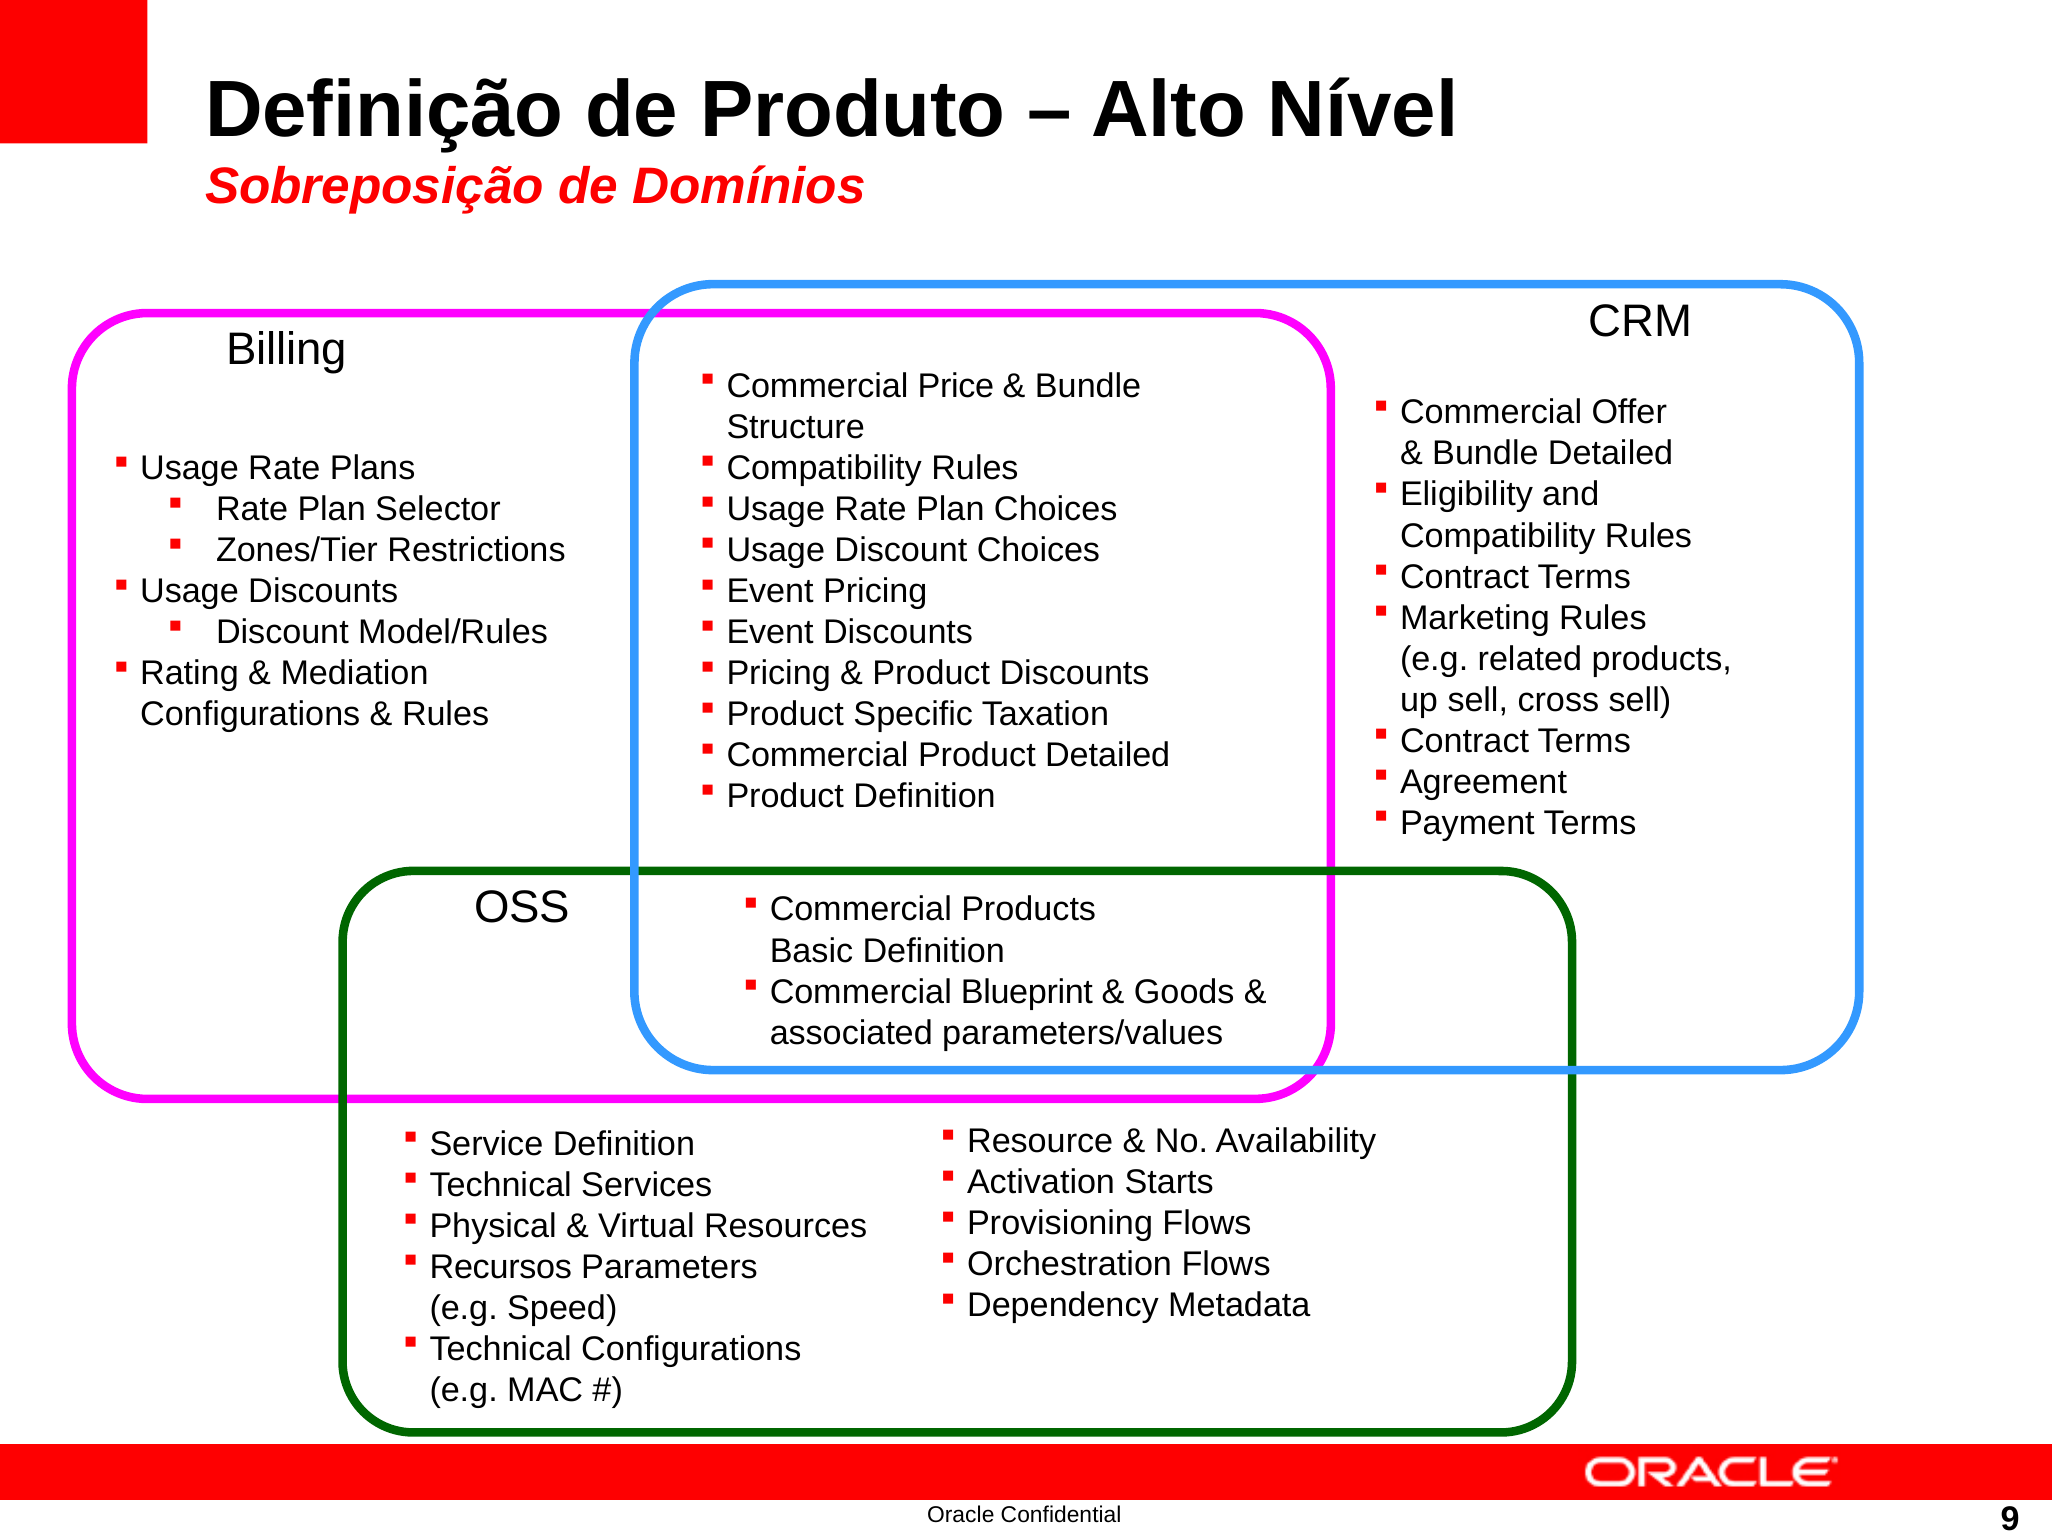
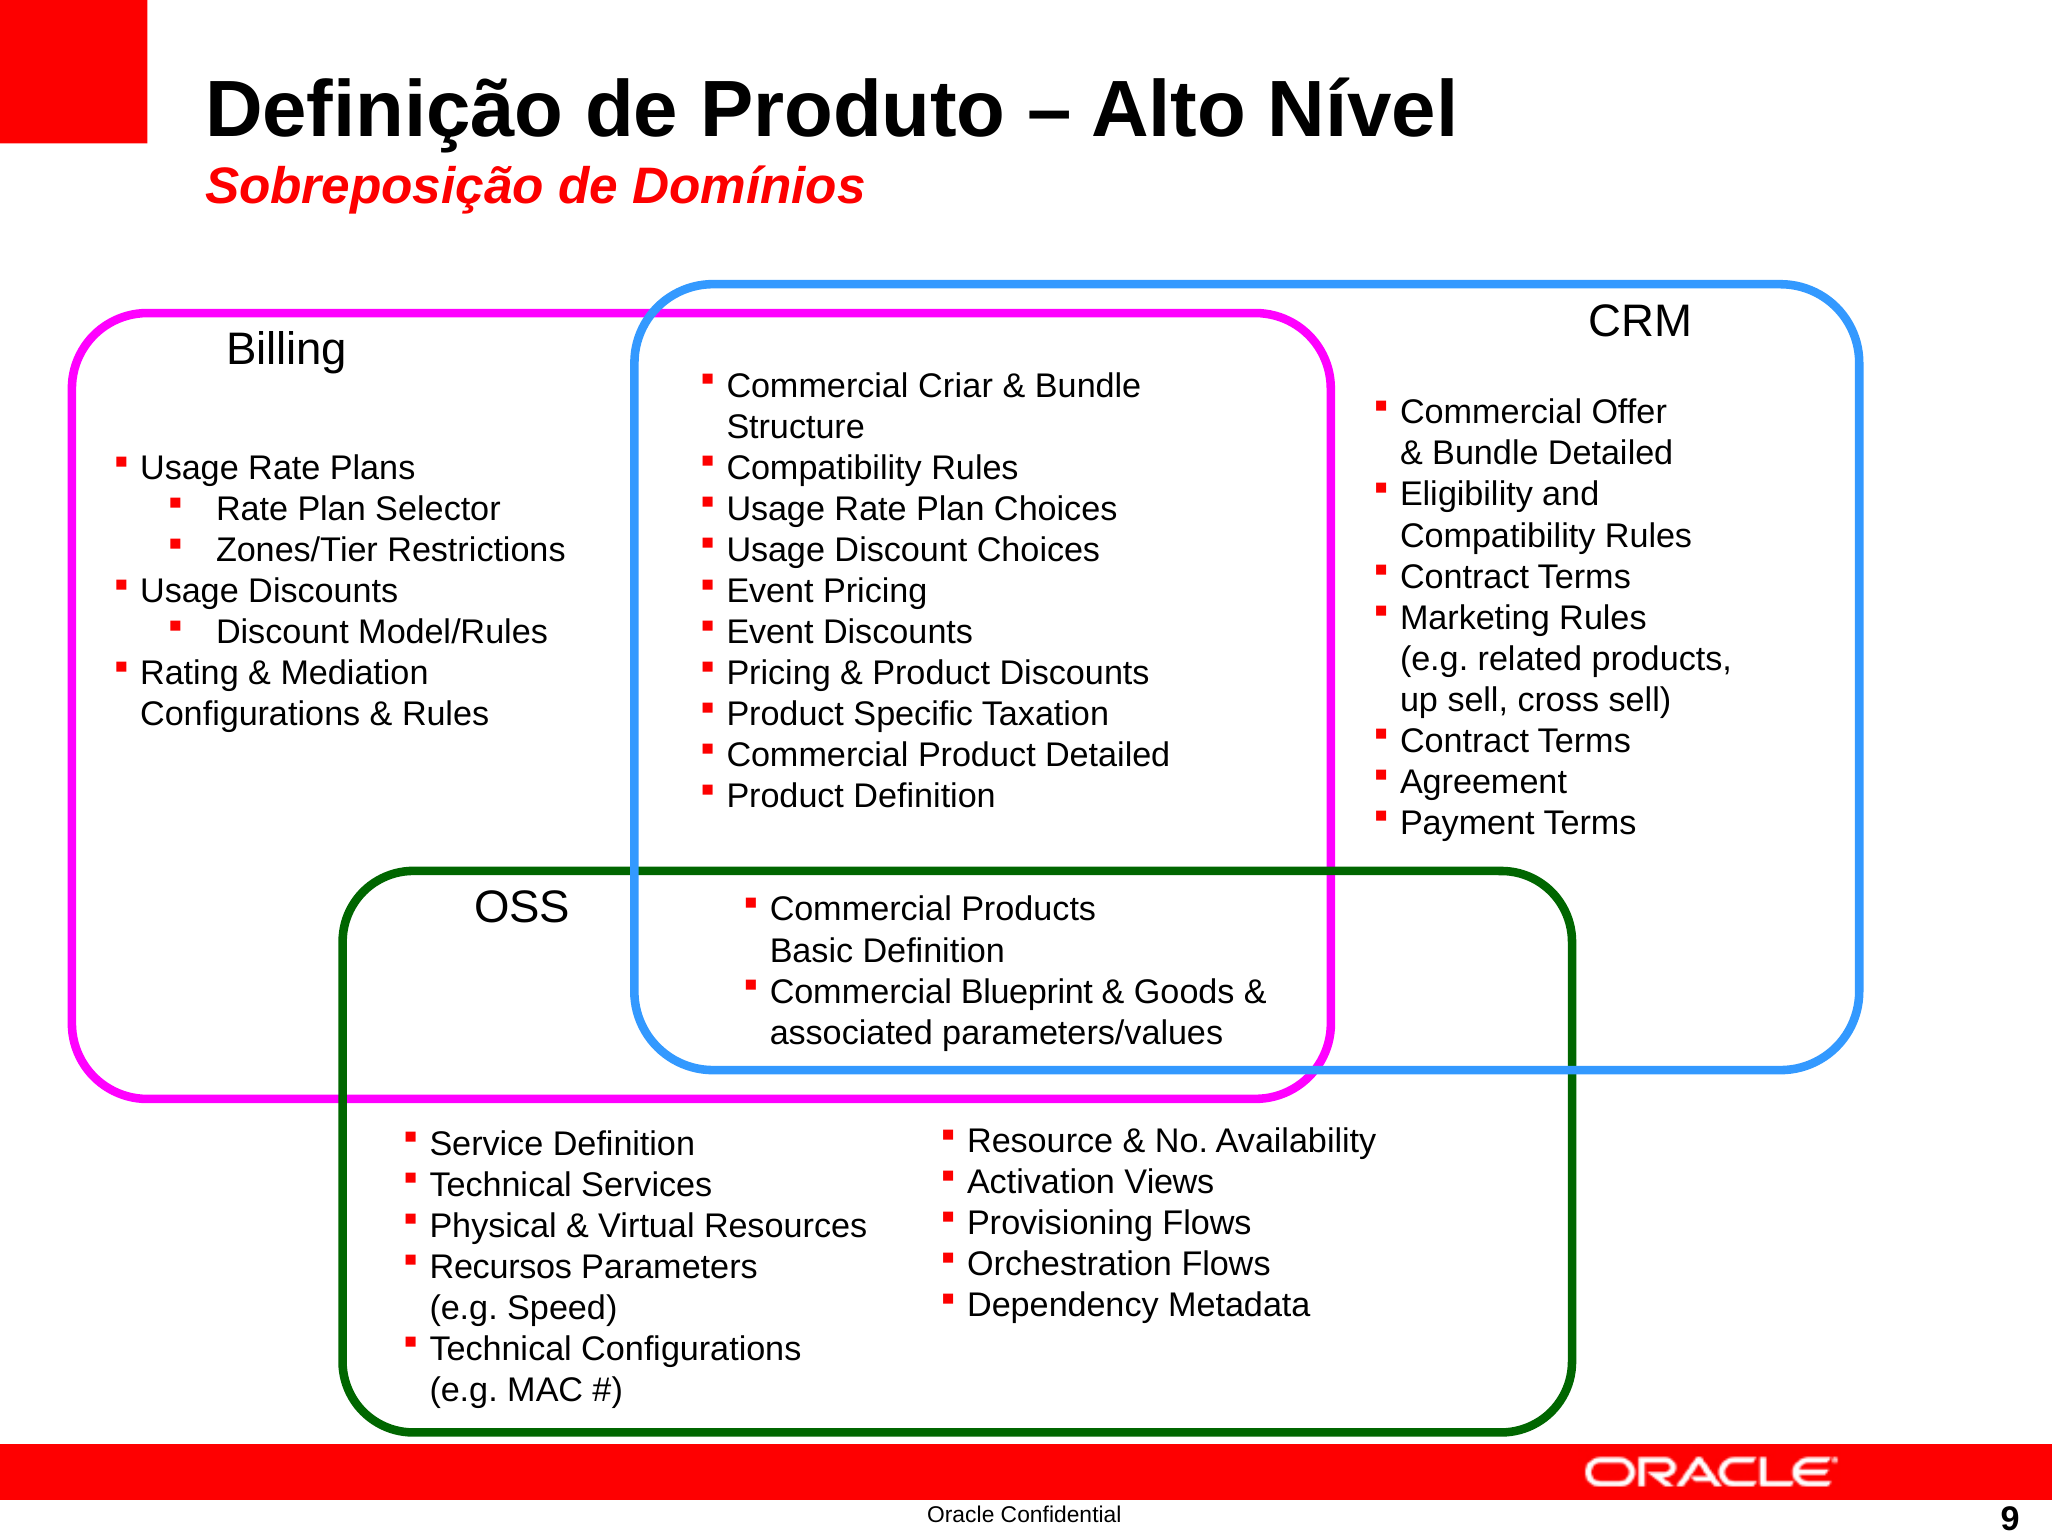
Price: Price -> Criar (956, 386)
Starts: Starts -> Views (1169, 1183)
